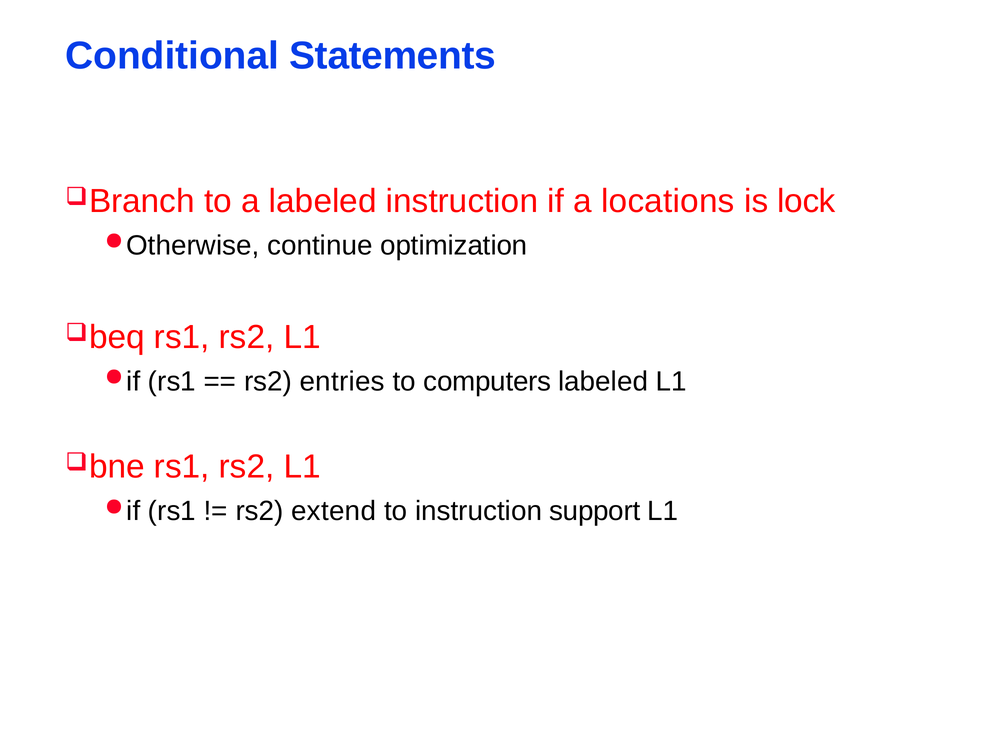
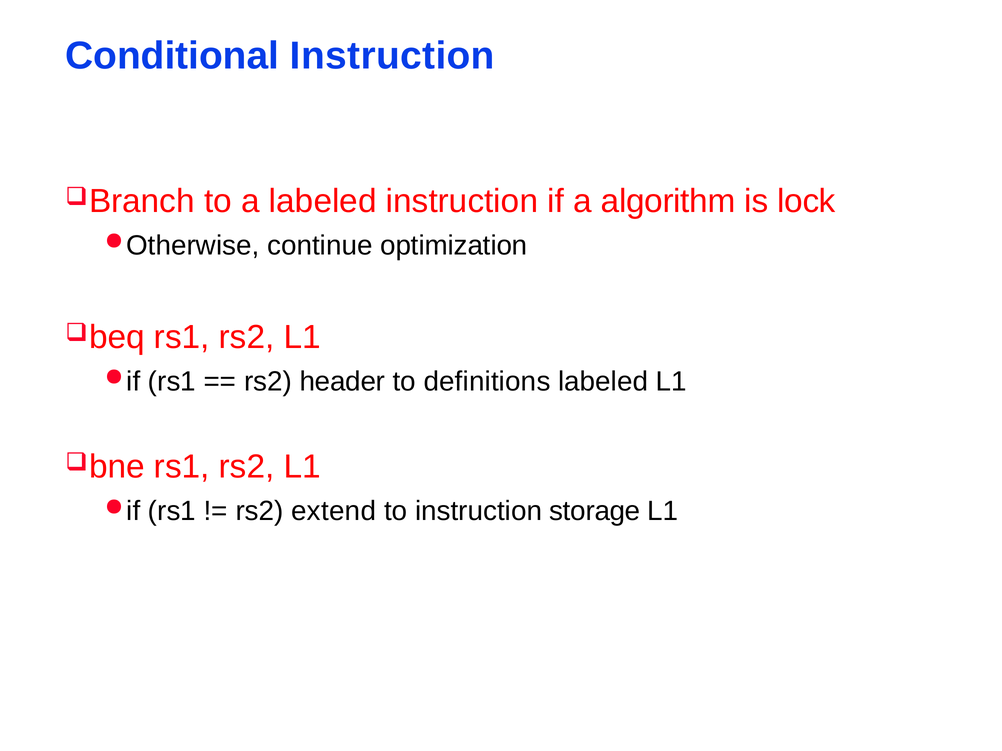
Conditional Statements: Statements -> Instruction (392, 56)
locations: locations -> algorithm (668, 201)
entries: entries -> header (342, 382)
computers: computers -> definitions (487, 382)
support: support -> storage (595, 511)
